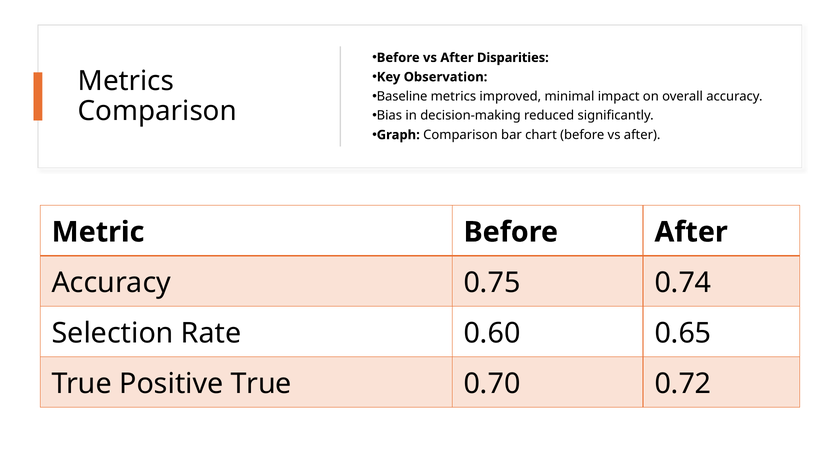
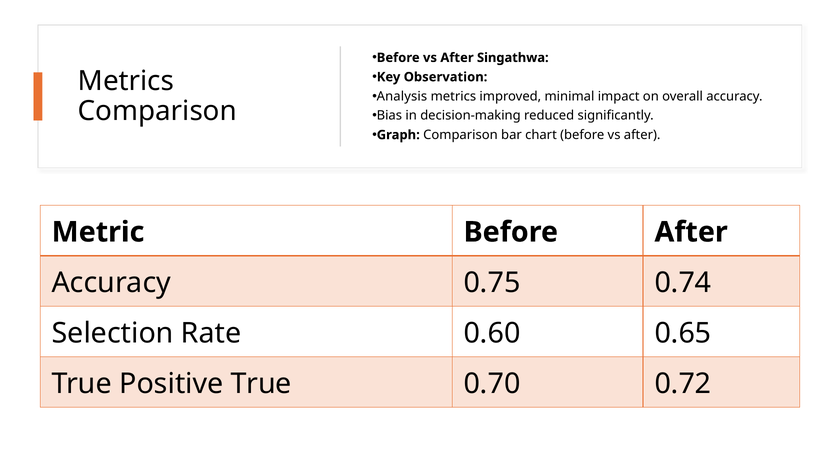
Disparities: Disparities -> Singathwa (513, 58)
Baseline: Baseline -> Analysis (402, 96)
